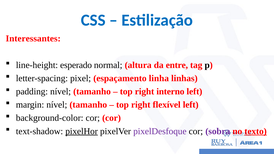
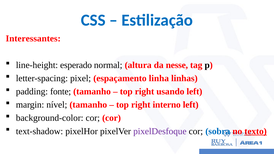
entre: entre -> nesse (177, 65)
padding nível: nível -> fonte (61, 92)
interno: interno -> usando (170, 92)
flexível: flexível -> interno (167, 105)
pixelHor underline: present -> none (82, 131)
sobra colour: purple -> blue (218, 131)
